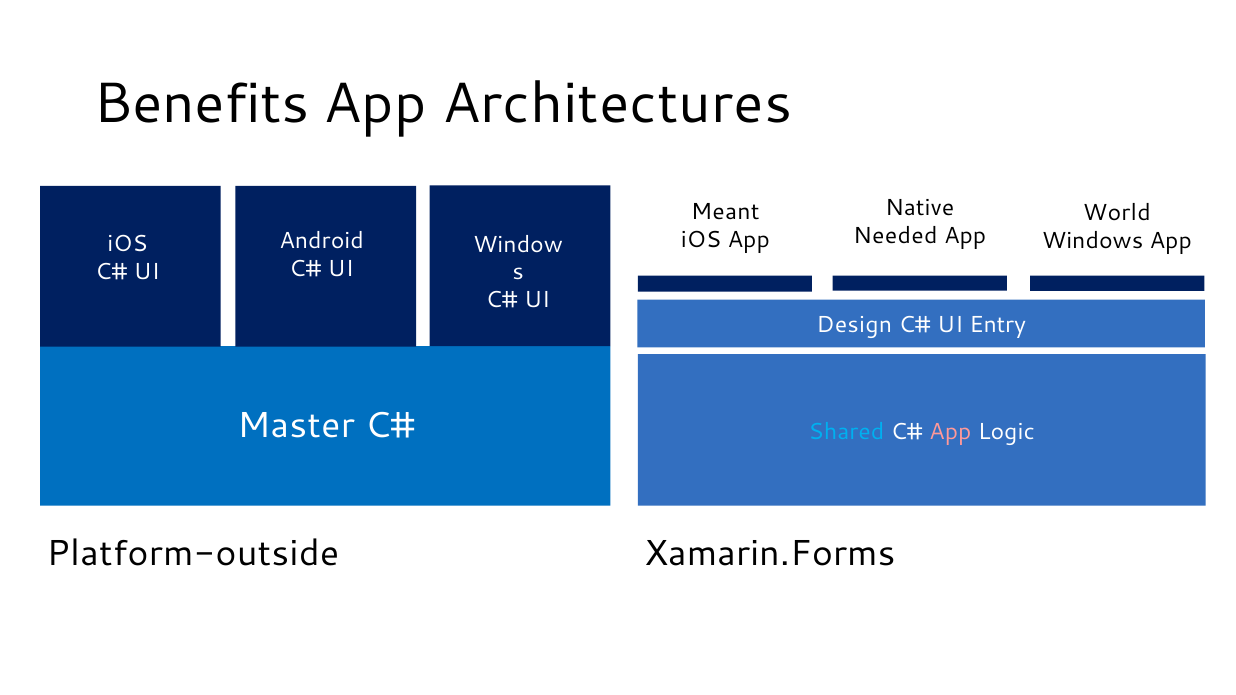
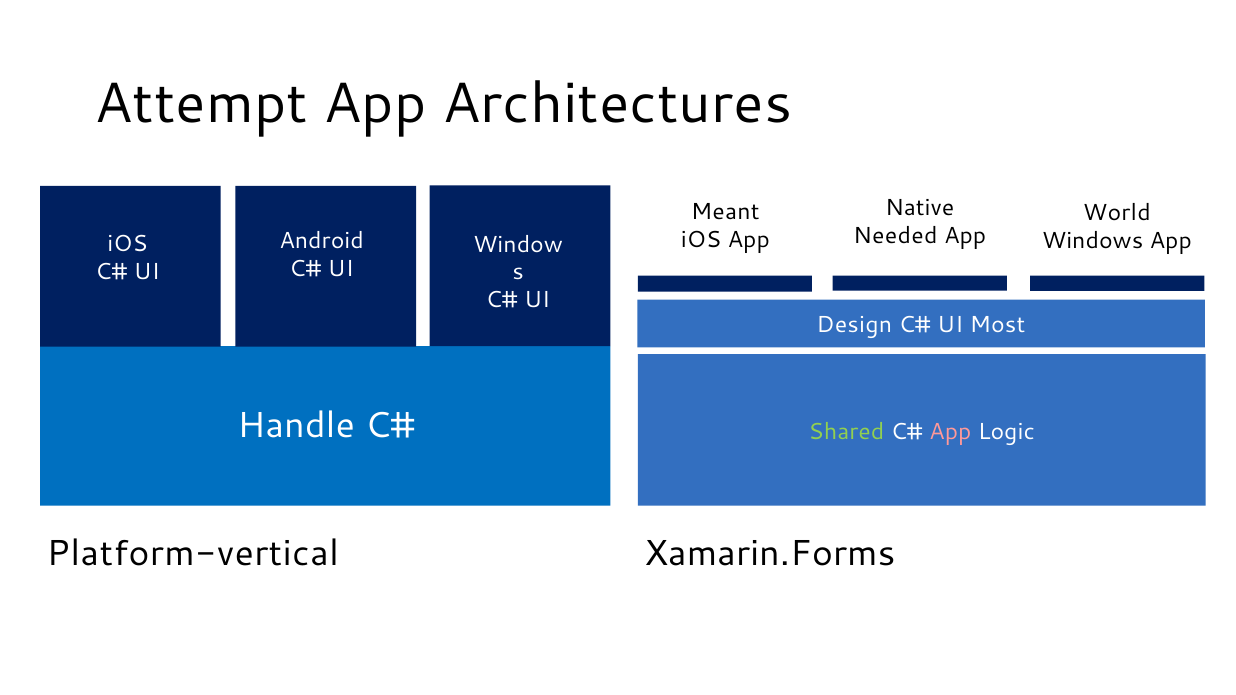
Benefits: Benefits -> Attempt (201, 104)
Entry: Entry -> Most (997, 325)
Master: Master -> Handle (296, 426)
Shared colour: light blue -> light green (846, 432)
Platform-outside: Platform-outside -> Platform-vertical (193, 554)
